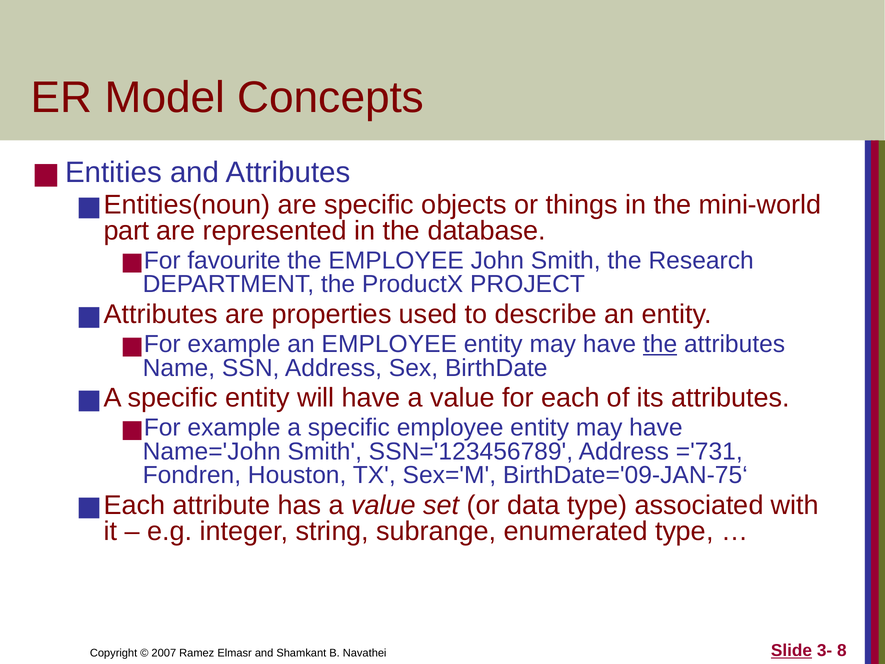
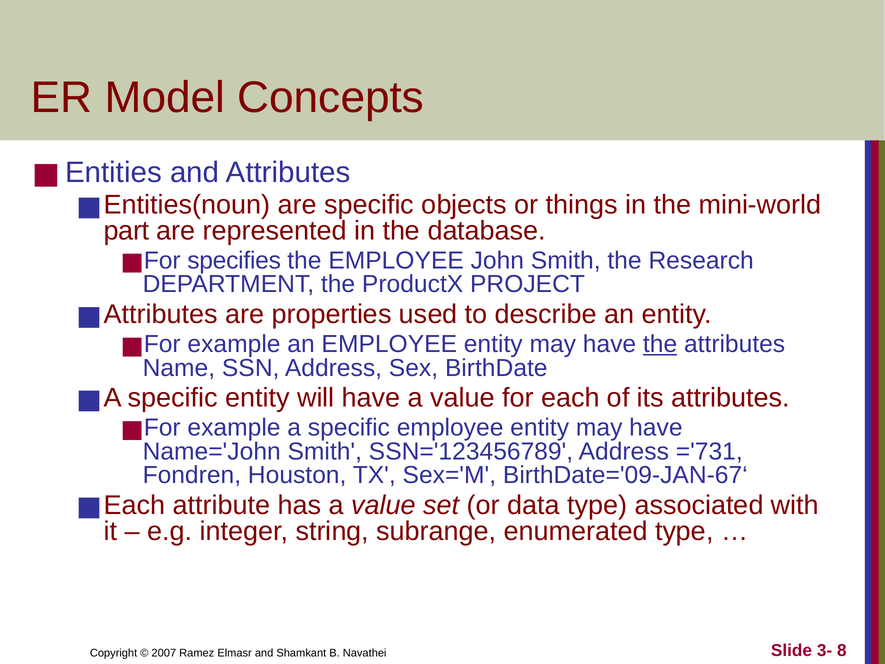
favourite: favourite -> specifies (234, 261)
BirthDate='09-JAN-75‘: BirthDate='09-JAN-75‘ -> BirthDate='09-JAN-67‘ (625, 475)
Slide underline: present -> none (792, 650)
